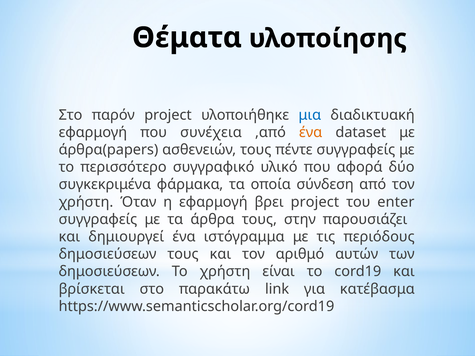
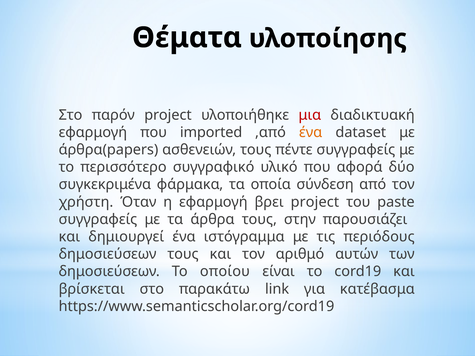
μια colour: blue -> red (310, 115)
συνέχεια: συνέχεια -> imported (211, 132)
enter: enter -> paste (396, 202)
Το χρήστη: χρήστη -> οποίου (225, 272)
